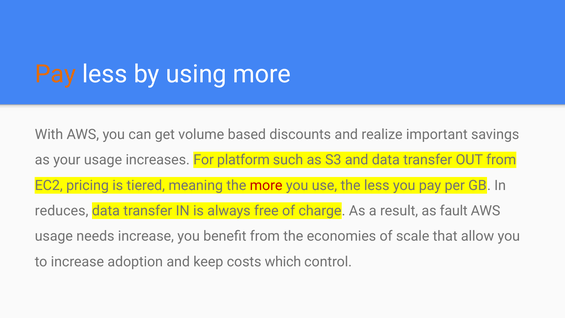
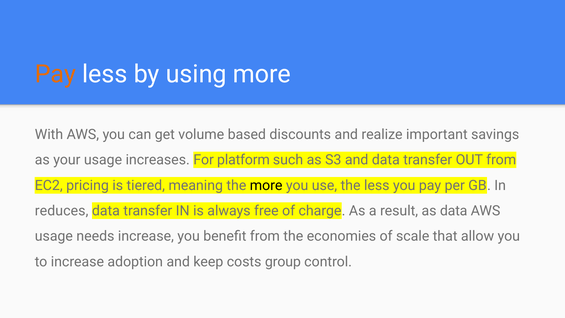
more colour: red -> black (266, 185)
as fault: fault -> data (454, 211)
which: which -> group (283, 262)
